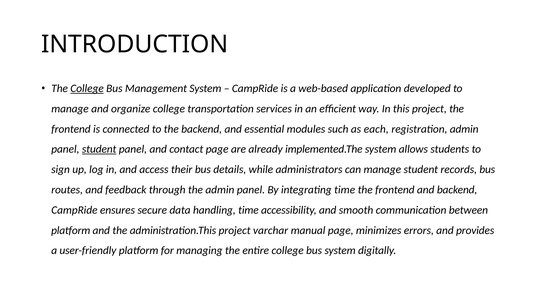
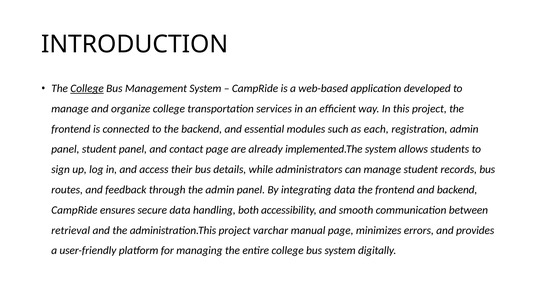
student underline: present -> none (99, 149)
integrating time: time -> data (345, 190)
handling time: time -> both (248, 210)
platform: platform -> retrieval (71, 230)
